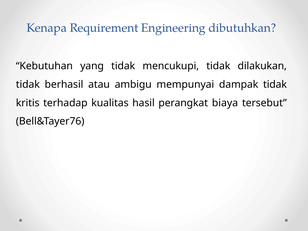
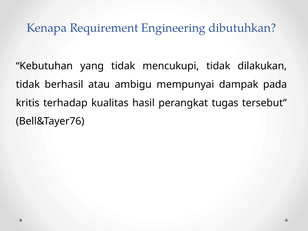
dampak tidak: tidak -> pada (275, 84)
biaya: biaya -> tugas (225, 103)
